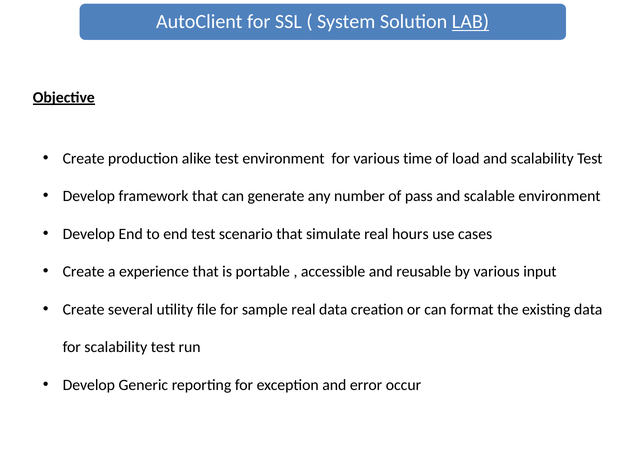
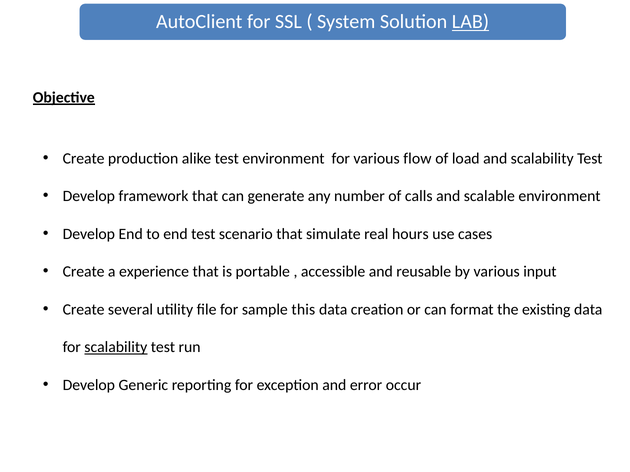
time: time -> flow (417, 159)
pass: pass -> calls (419, 196)
sample real: real -> this (303, 310)
scalability underline: none -> present (116, 348)
